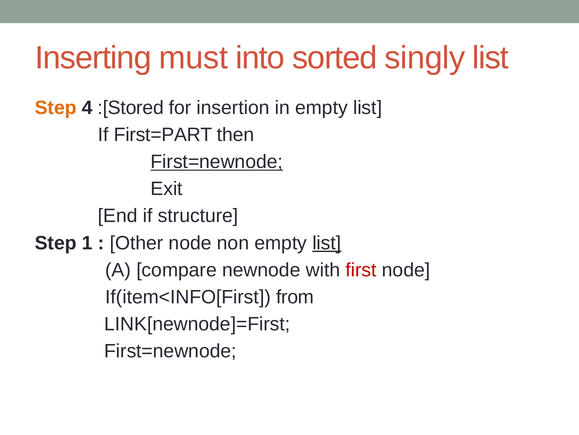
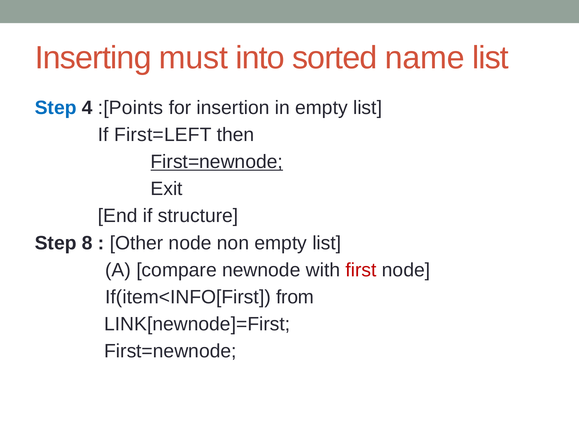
singly: singly -> name (425, 58)
Step colour: orange -> blue (56, 108)
:[Stored: :[Stored -> :[Points (131, 108)
First=PART: First=PART -> First=LEFT (163, 135)
1: 1 -> 8 (87, 243)
list underline: present -> none (327, 243)
